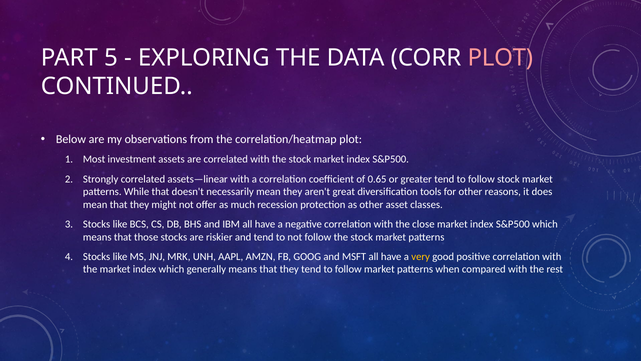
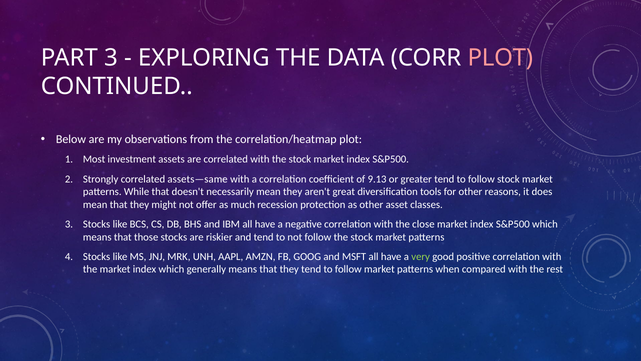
PART 5: 5 -> 3 (111, 58)
assets—linear: assets—linear -> assets—same (198, 179)
0.65: 0.65 -> 9.13 (377, 179)
very colour: yellow -> light green (421, 256)
